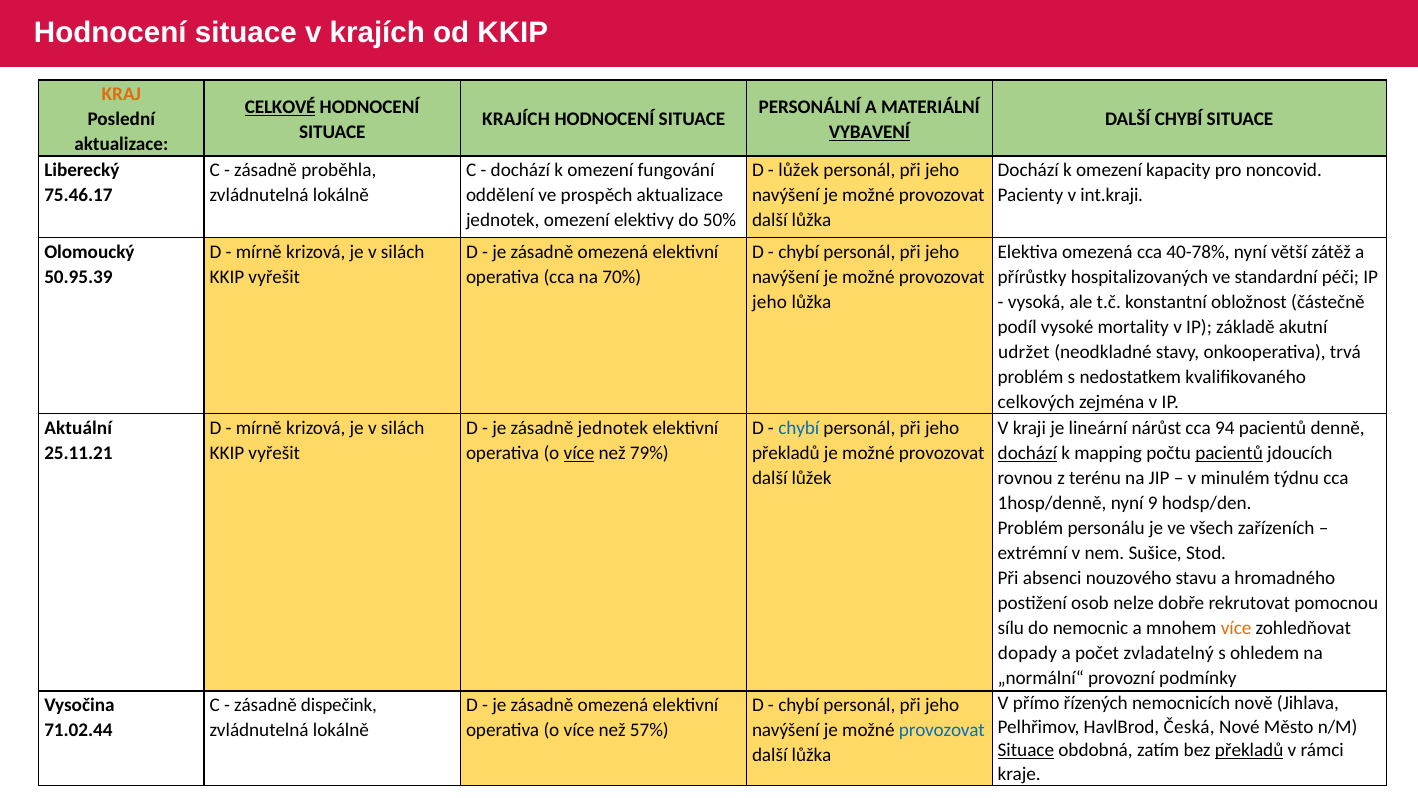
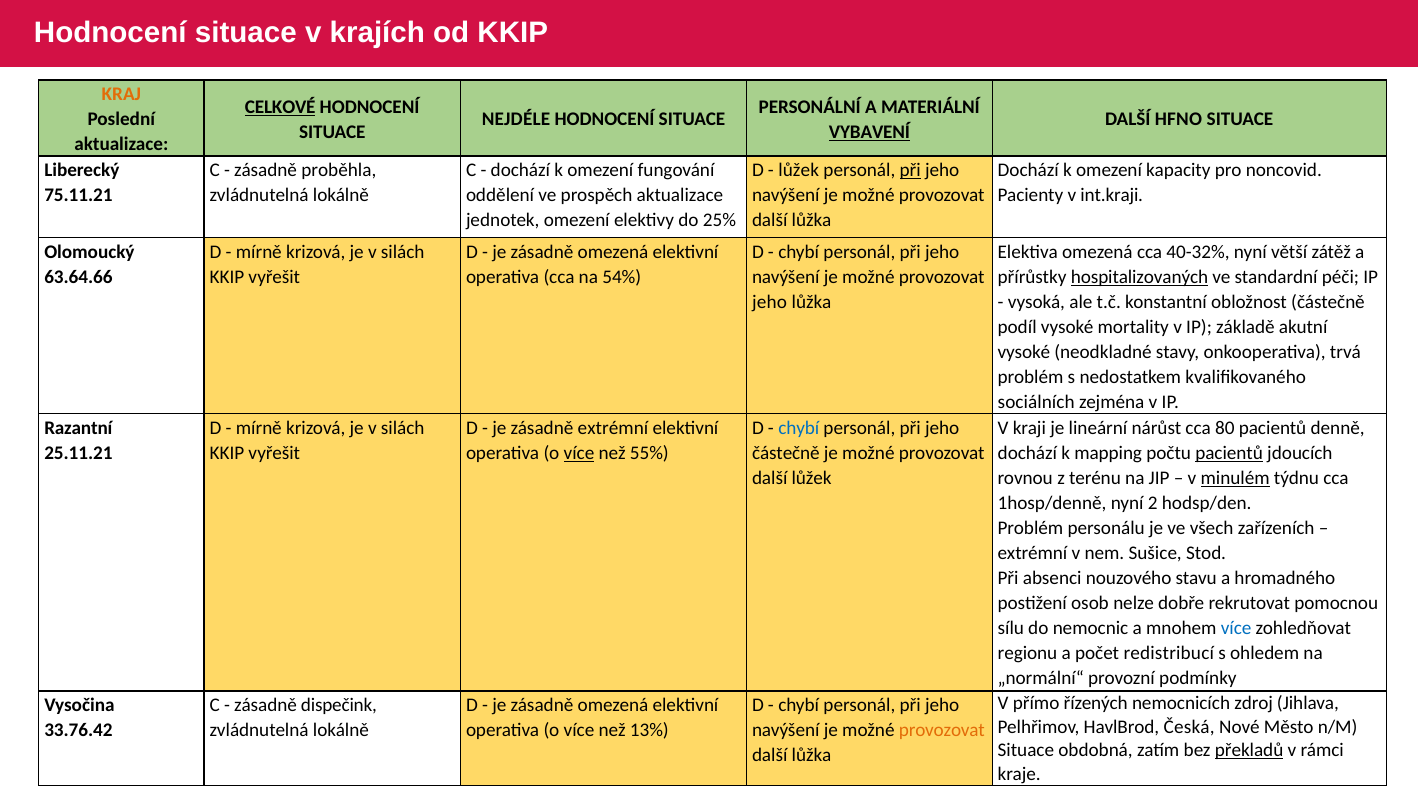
KRAJÍCH: KRAJÍCH -> NEJDÉLE (516, 119)
DALŠÍ CHYBÍ: CHYBÍ -> HFNO (1178, 119)
při underline: none -> present (910, 170)
75.46.17: 75.46.17 -> 75.11.21 (78, 195)
50%: 50% -> 25% (719, 220)
40-78%: 40-78% -> 40-32% (1198, 252)
50.95.39: 50.95.39 -> 63.64.66 (78, 277)
70%: 70% -> 54% (622, 277)
hospitalizovaných underline: none -> present (1140, 277)
udržet: udržet -> vysoké (1024, 352)
celkových: celkových -> sociálních (1036, 402)
Aktuální: Aktuální -> Razantní (78, 428)
zásadně jednotek: jednotek -> extrémní (613, 428)
94: 94 -> 80 (1225, 428)
79%: 79% -> 55% (649, 453)
překladů: překladů -> částečně (786, 453)
dochází underline: present -> none (1027, 453)
minulém underline: none -> present (1235, 478)
9: 9 -> 2 (1153, 503)
více colour: orange -> blue (1236, 628)
dopady: dopady -> regionu (1028, 653)
zvladatelný: zvladatelný -> redistribucí (1169, 653)
nově: nově -> zdroj (1254, 703)
71.02.44: 71.02.44 -> 33.76.42 (78, 730)
57%: 57% -> 13% (649, 730)
provozovat colour: blue -> orange (942, 730)
Situace underline: present -> none (1026, 750)
